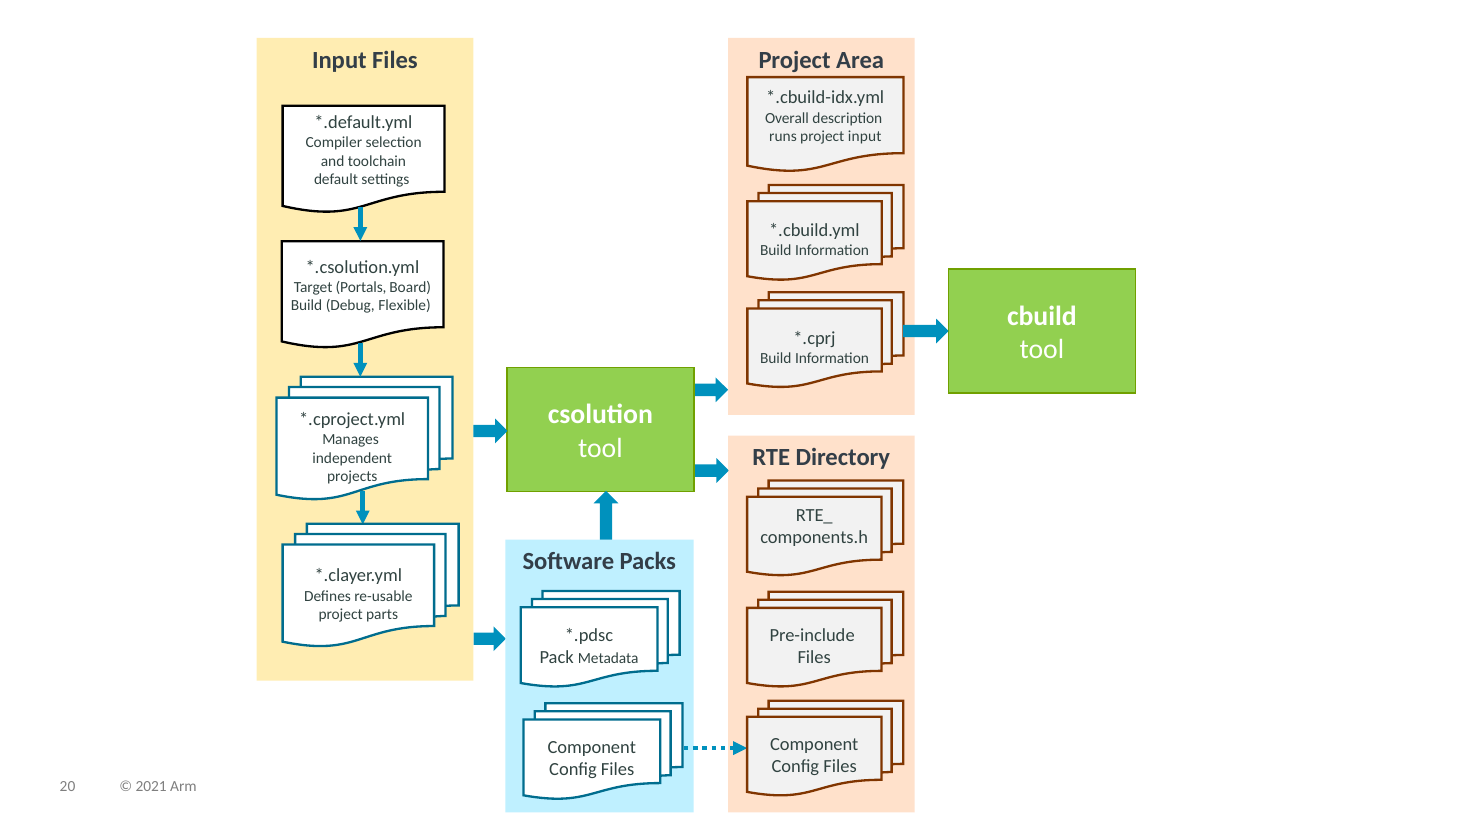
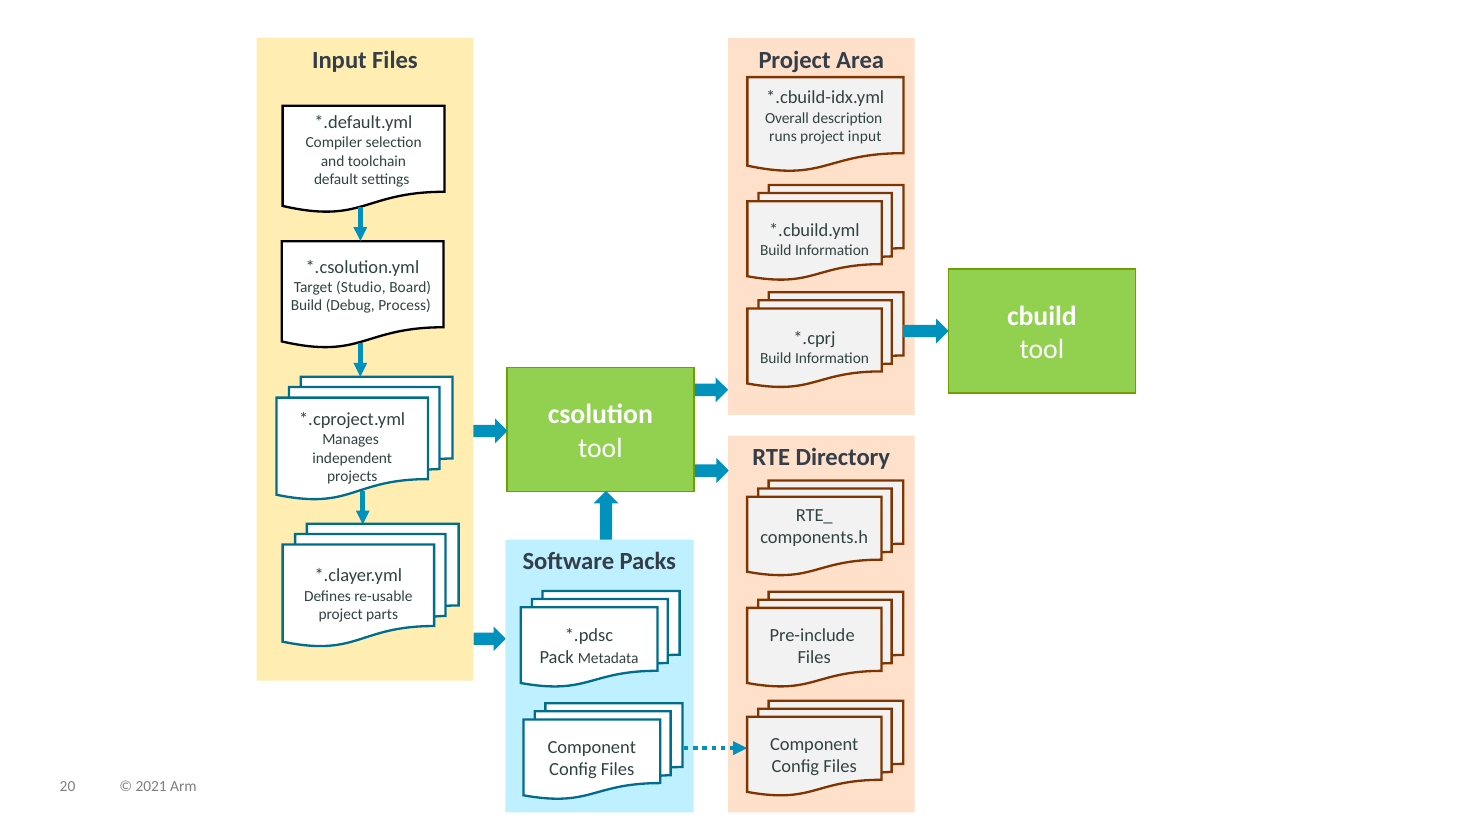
Portals: Portals -> Studio (361, 287)
Flexible: Flexible -> Process (405, 306)
